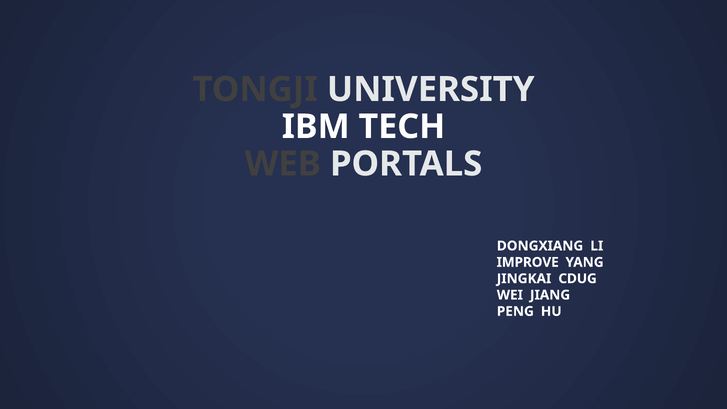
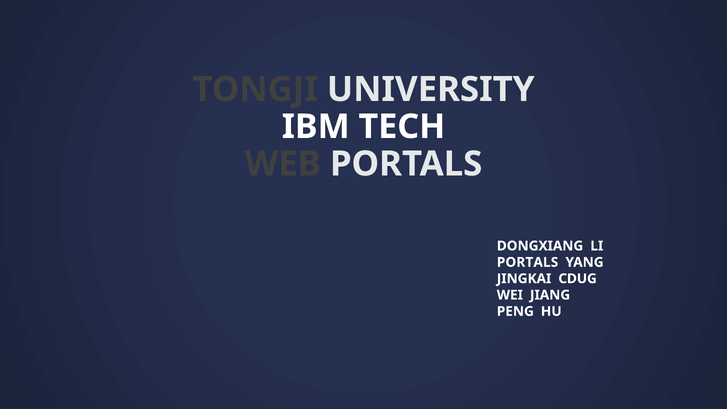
IMPROVE: IMPROVE -> PORTALS (528, 262)
